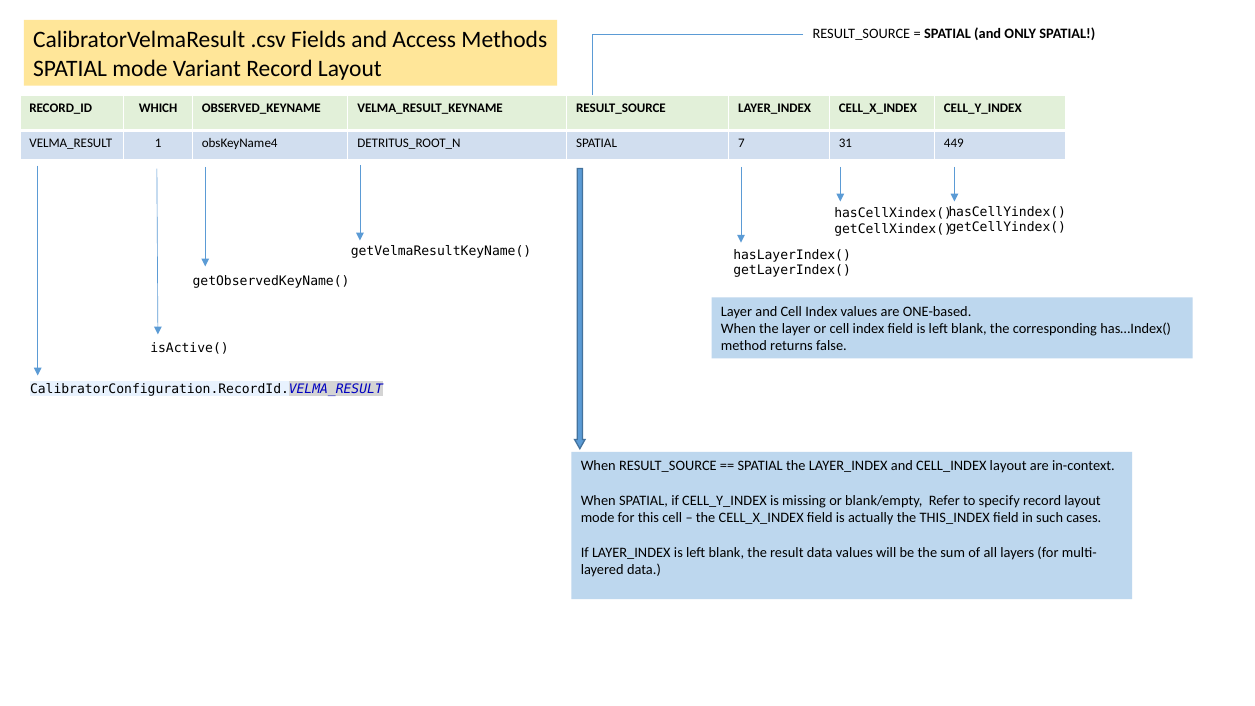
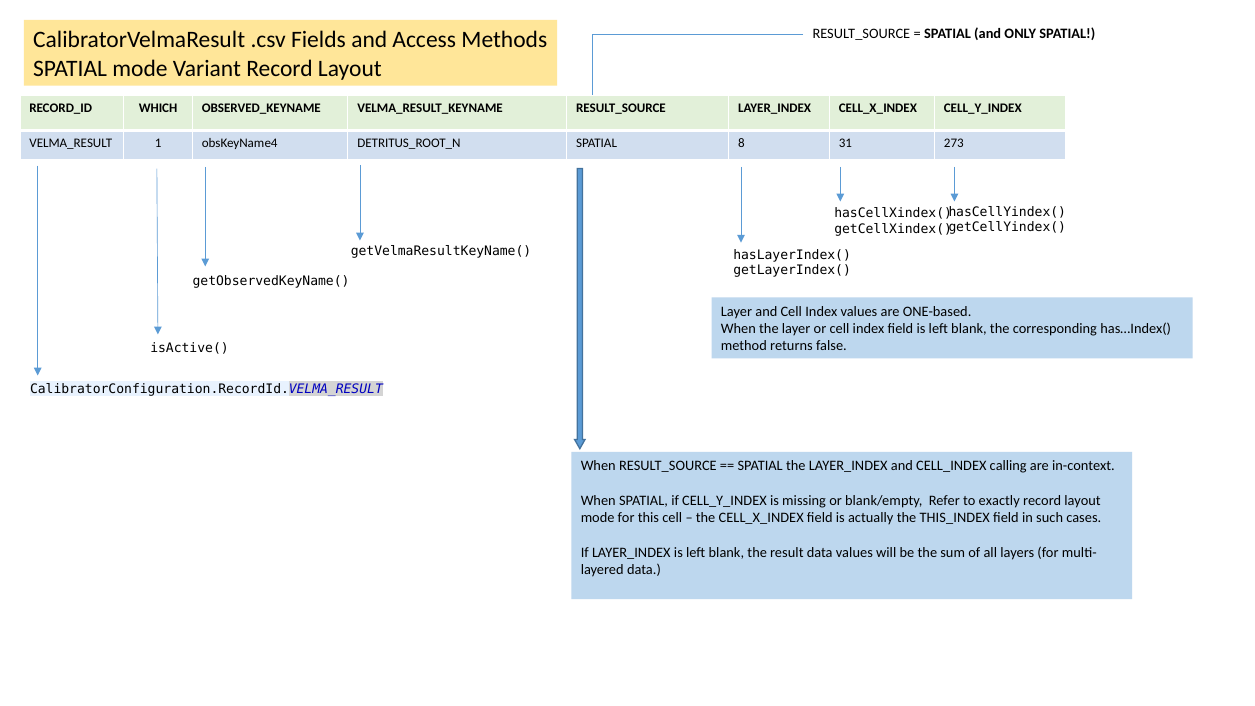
7: 7 -> 8 (741, 143)
449: 449 -> 273 (954, 143)
CELL_INDEX layout: layout -> calling (1008, 466)
specify: specify -> exactly (999, 501)
